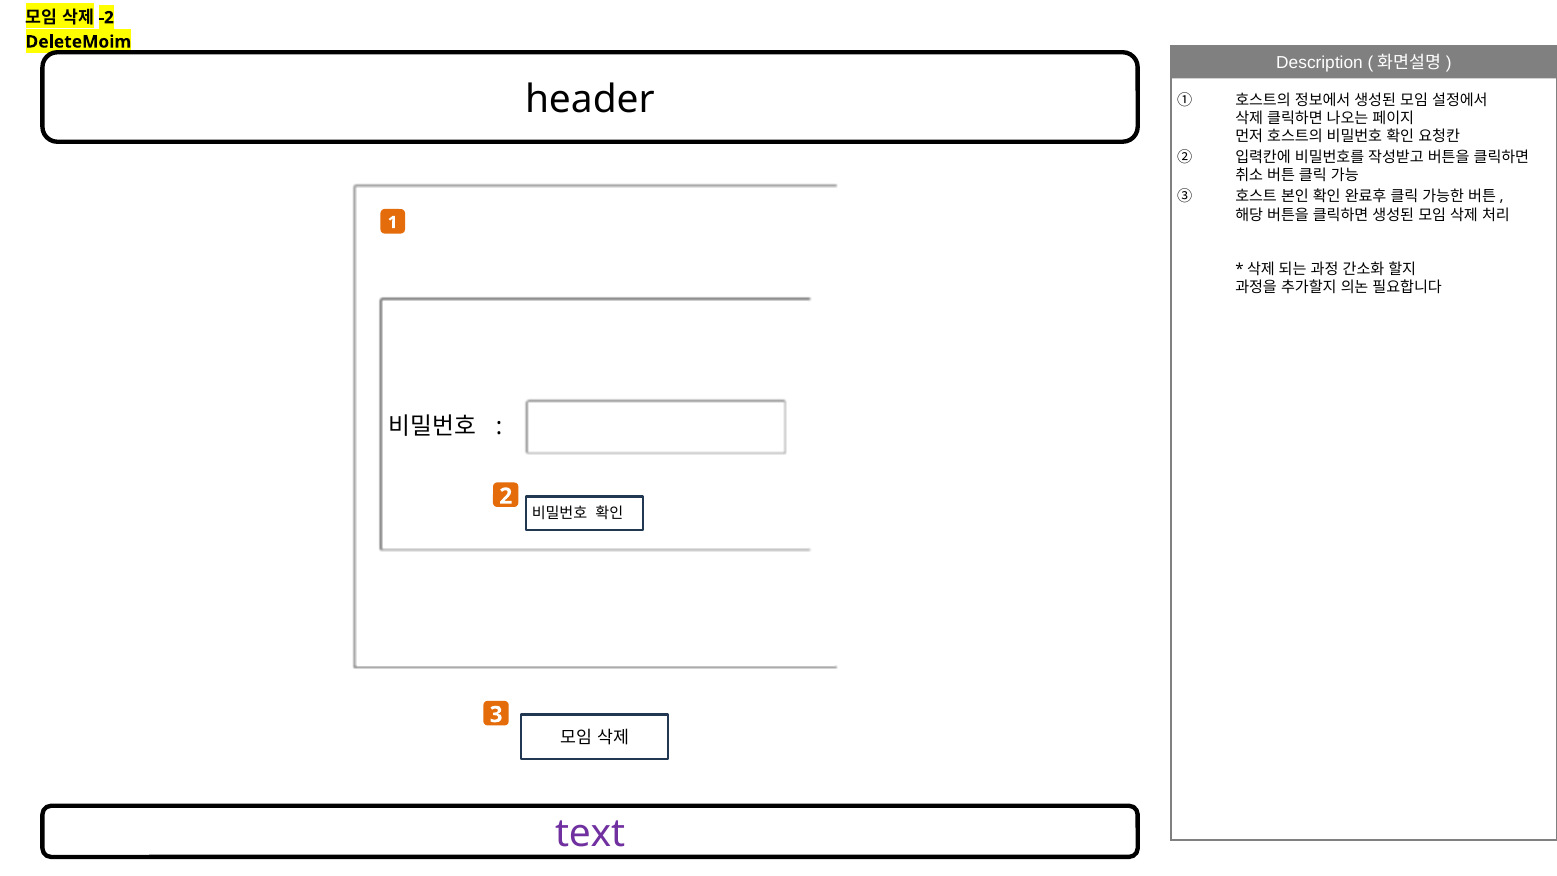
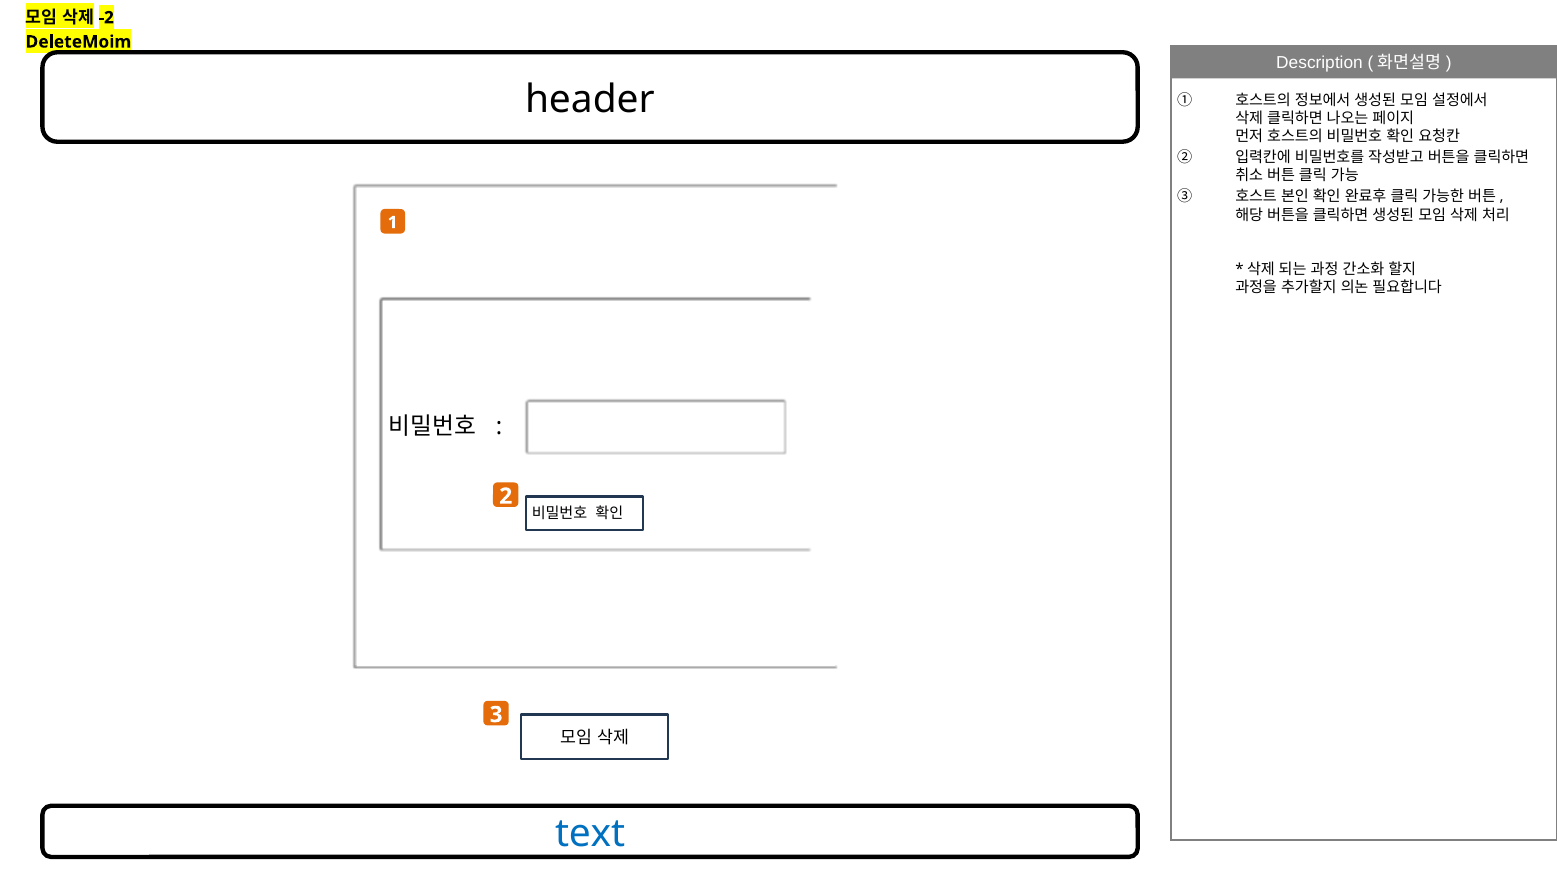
text colour: purple -> blue (590, 834)
